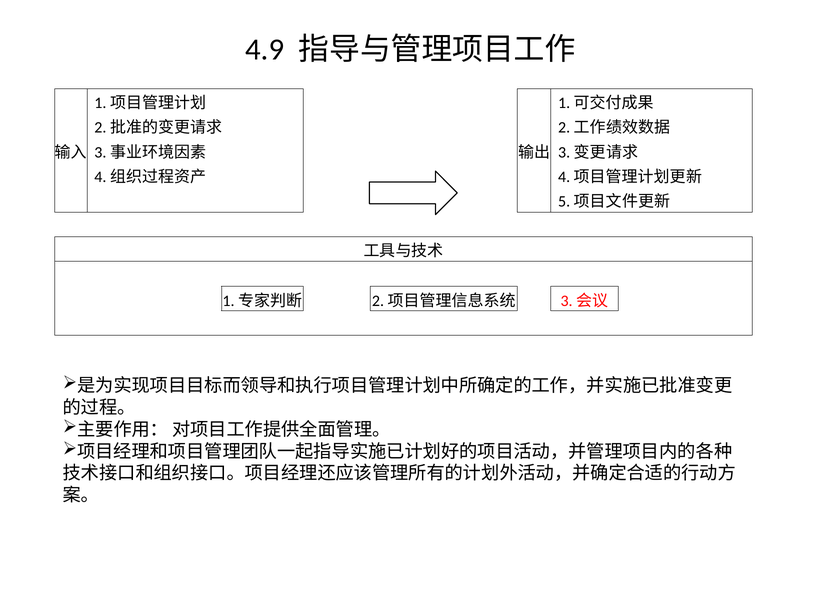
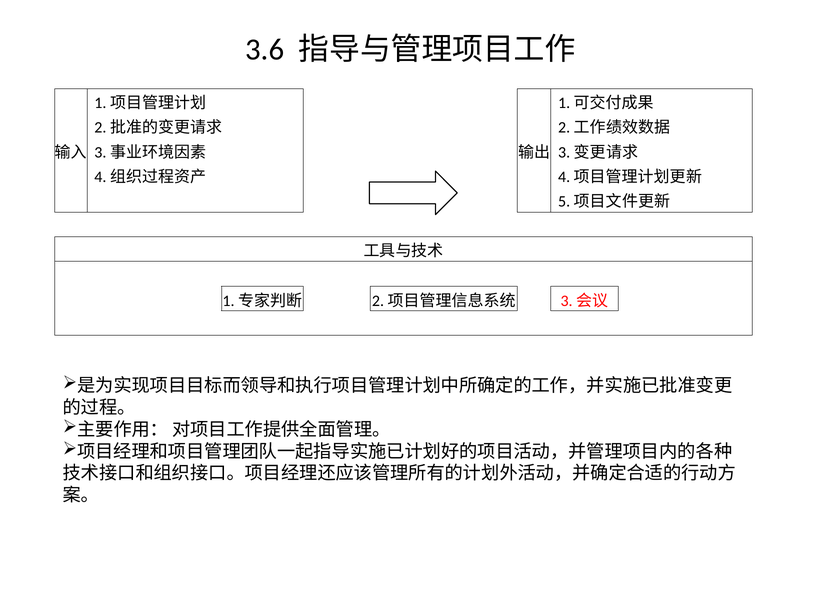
4.9: 4.9 -> 3.6 (265, 49)
